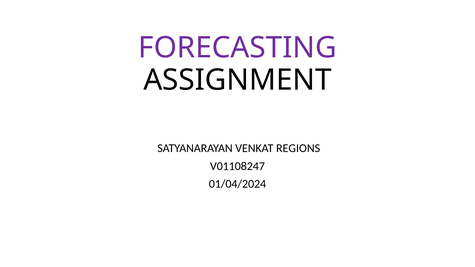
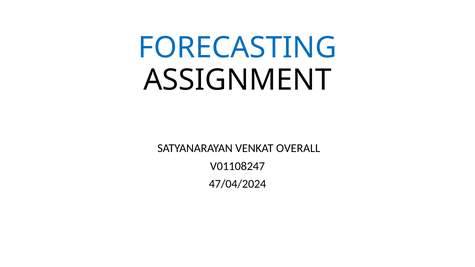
FORECASTING colour: purple -> blue (237, 48)
REGIONS: REGIONS -> OVERALL (298, 148)
01/04/2024: 01/04/2024 -> 47/04/2024 (237, 184)
